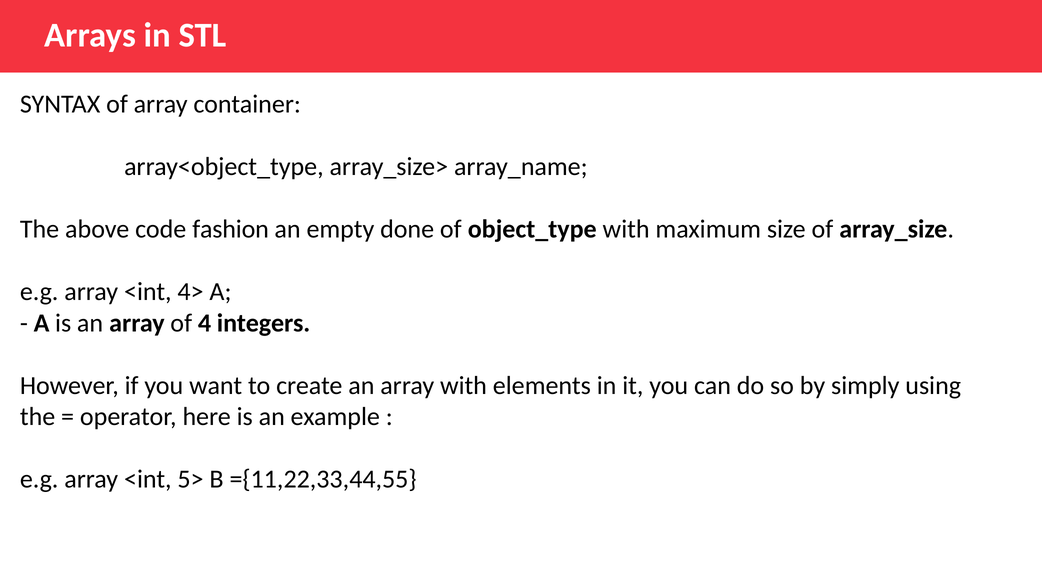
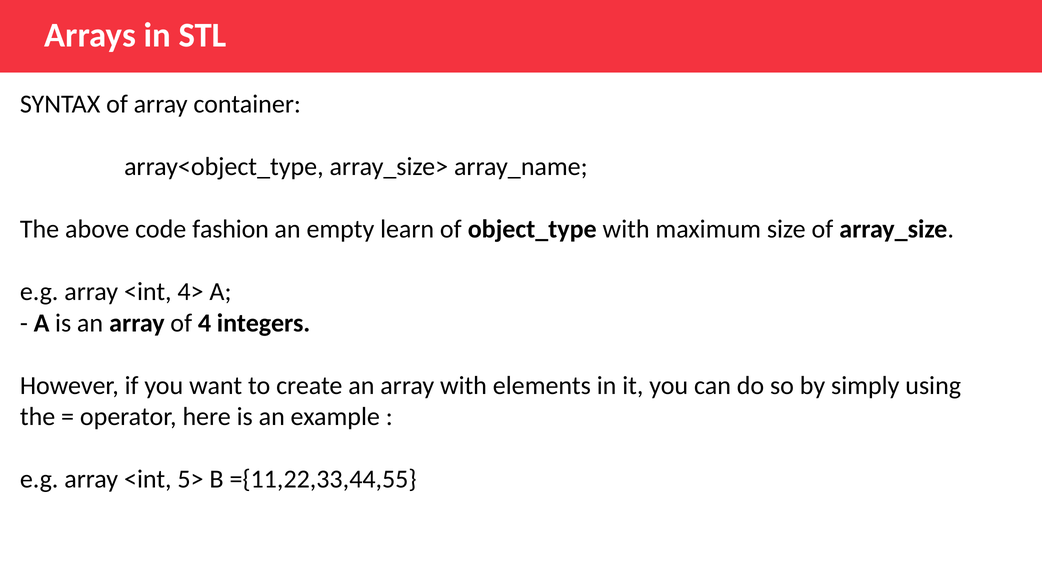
done: done -> learn (407, 229)
